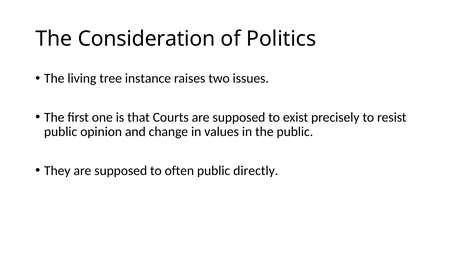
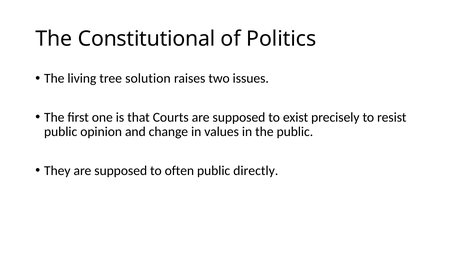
Consideration: Consideration -> Constitutional (147, 39)
instance: instance -> solution (148, 78)
